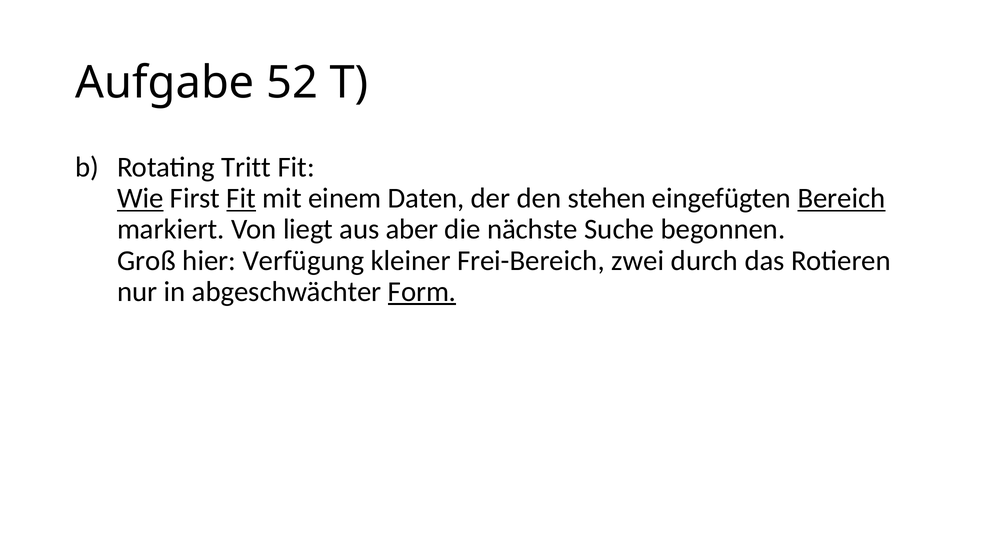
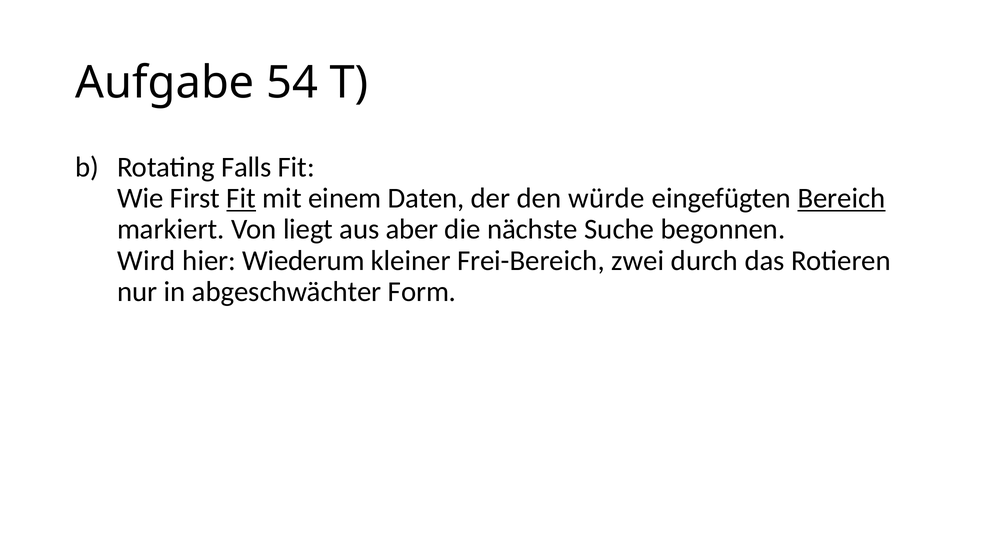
52: 52 -> 54 (292, 83)
Tritt: Tritt -> Falls (246, 167)
Wie underline: present -> none (140, 198)
stehen: stehen -> würde (606, 198)
Groß: Groß -> Wird (146, 260)
Verfügung: Verfügung -> Wiederum (304, 260)
Form underline: present -> none (422, 292)
